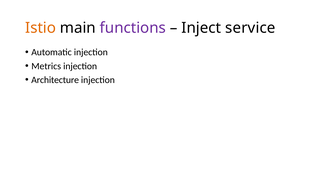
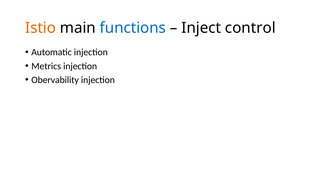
functions colour: purple -> blue (133, 28)
service: service -> control (250, 28)
Architecture: Architecture -> Obervability (55, 80)
